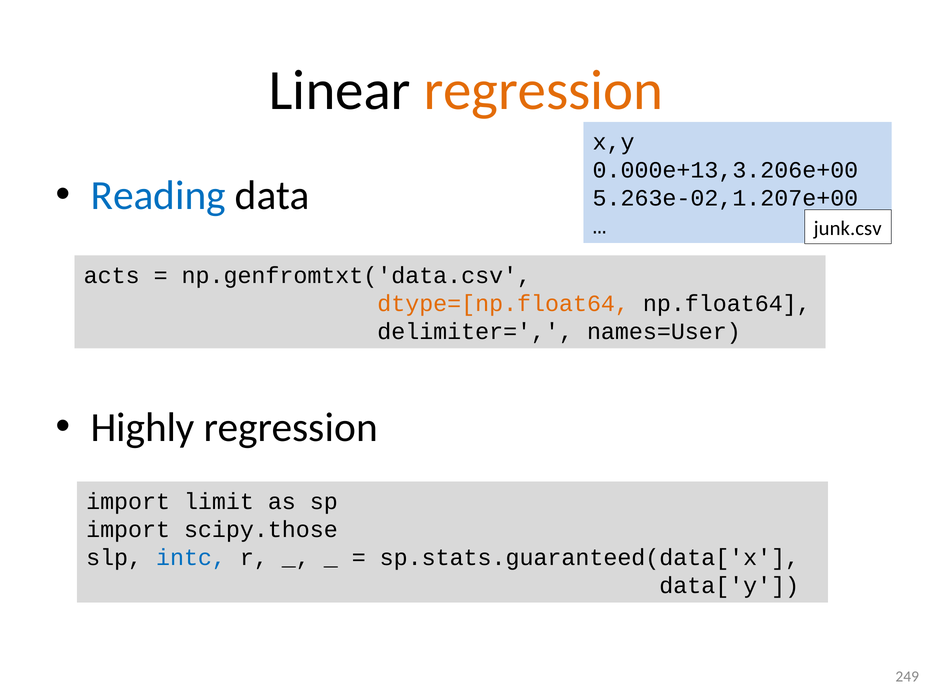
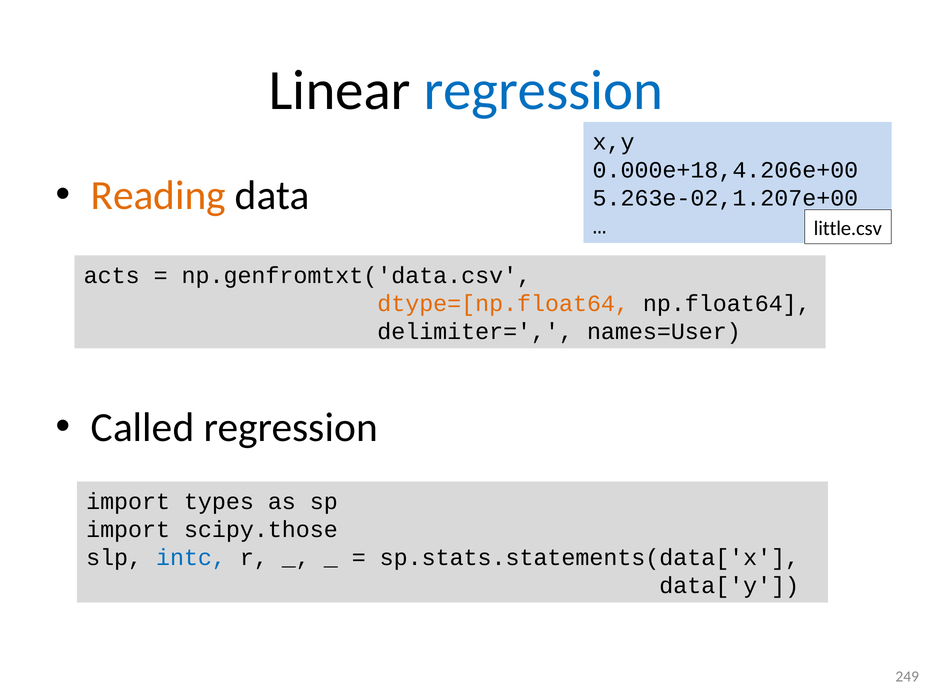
regression colour: orange -> blue (543, 90)
0.000e+13,3.206e+00: 0.000e+13,3.206e+00 -> 0.000e+18,4.206e+00 (725, 170)
Reading colour: blue -> orange (158, 196)
junk.csv: junk.csv -> little.csv (848, 228)
Highly: Highly -> Called (143, 428)
limit: limit -> types (219, 502)
sp.stats.guaranteed(data['x: sp.stats.guaranteed(data['x -> sp.stats.statements(data['x (589, 558)
